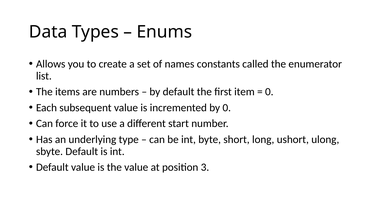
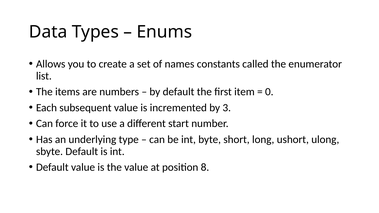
by 0: 0 -> 3 (227, 108)
3: 3 -> 8 (205, 167)
